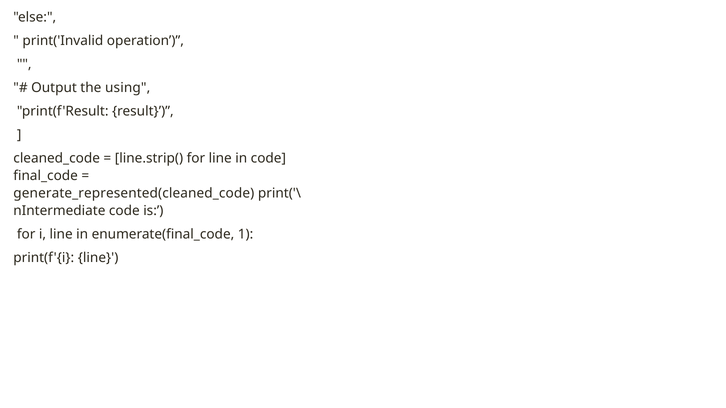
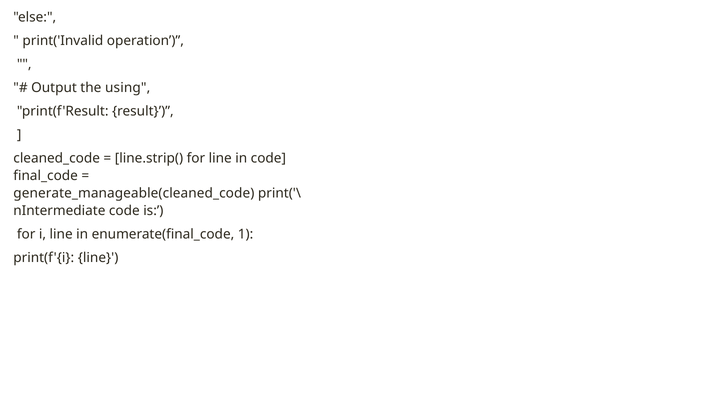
generate_represented(cleaned_code: generate_represented(cleaned_code -> generate_manageable(cleaned_code (134, 193)
